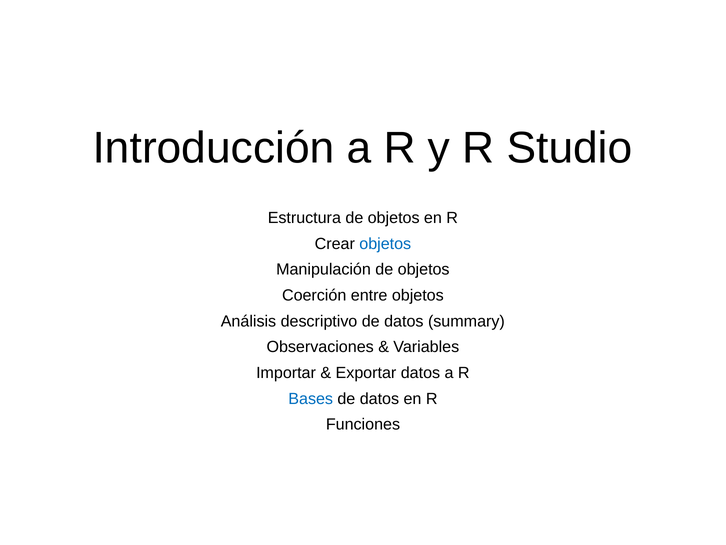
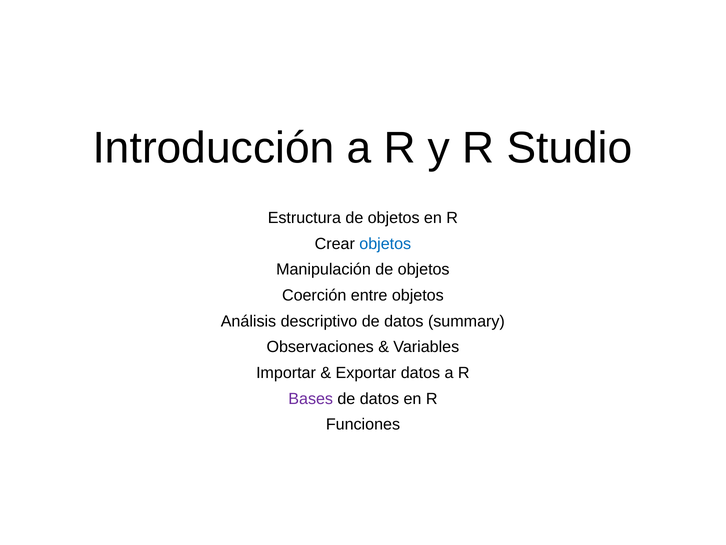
Bases colour: blue -> purple (311, 398)
